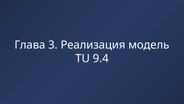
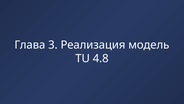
9.4: 9.4 -> 4.8 (101, 58)
